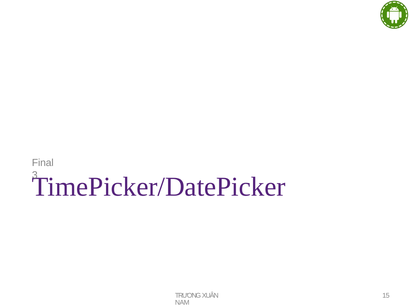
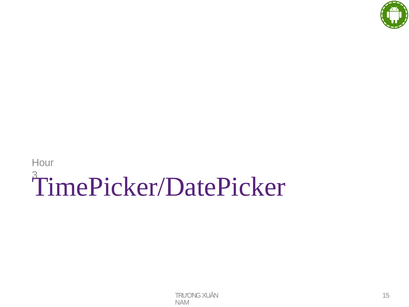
Final: Final -> Hour (43, 163)
